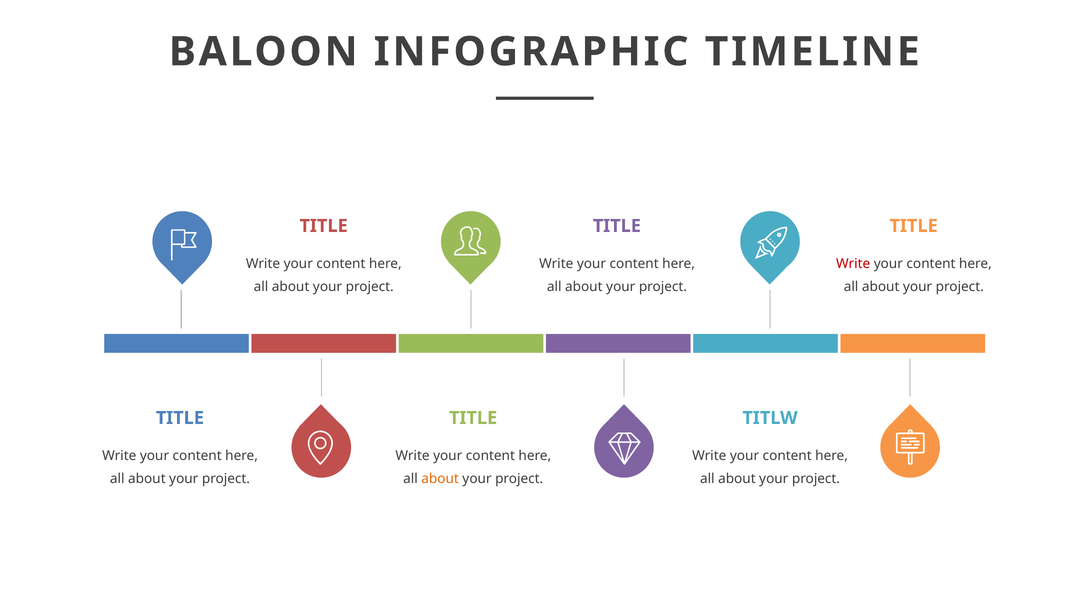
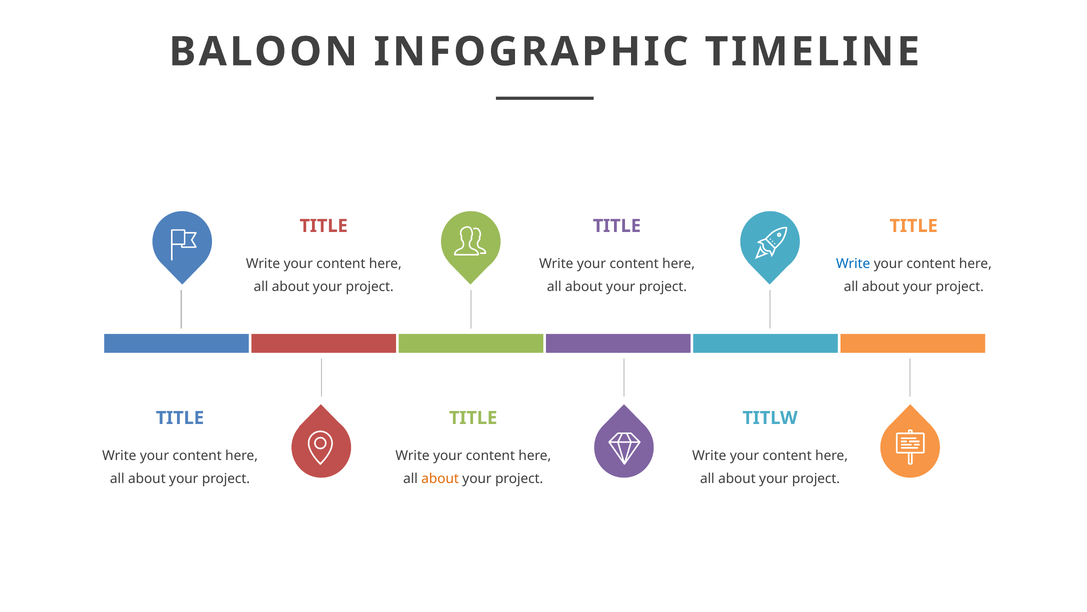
Write colour: red -> blue (853, 264)
